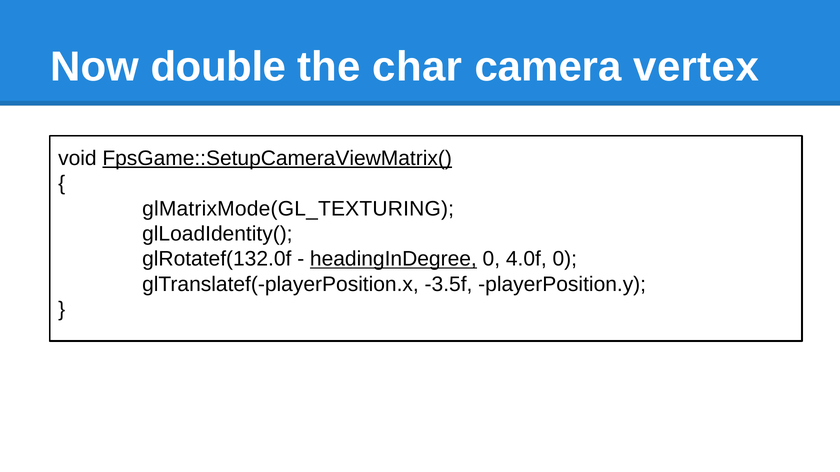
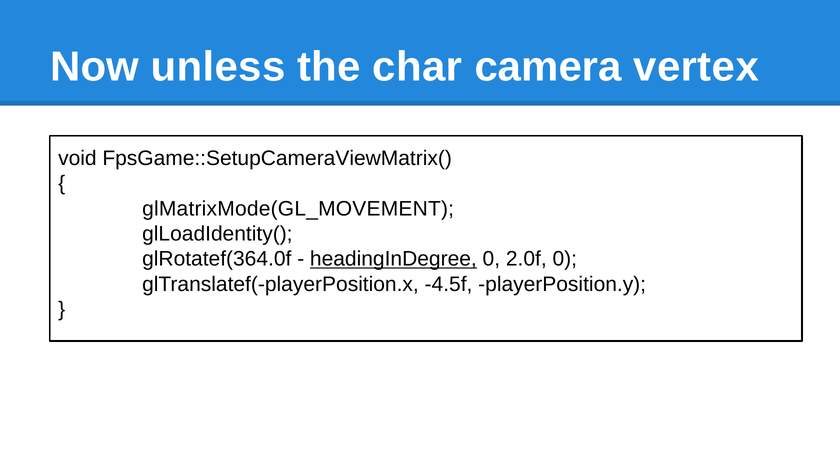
double: double -> unless (218, 67)
FpsGame::SetupCameraViewMatrix( underline: present -> none (277, 158)
glMatrixMode(GL_TEXTURING: glMatrixMode(GL_TEXTURING -> glMatrixMode(GL_MOVEMENT (298, 209)
glRotatef(132.0f: glRotatef(132.0f -> glRotatef(364.0f (217, 259)
4.0f: 4.0f -> 2.0f (526, 259)
-3.5f: -3.5f -> -4.5f (449, 284)
